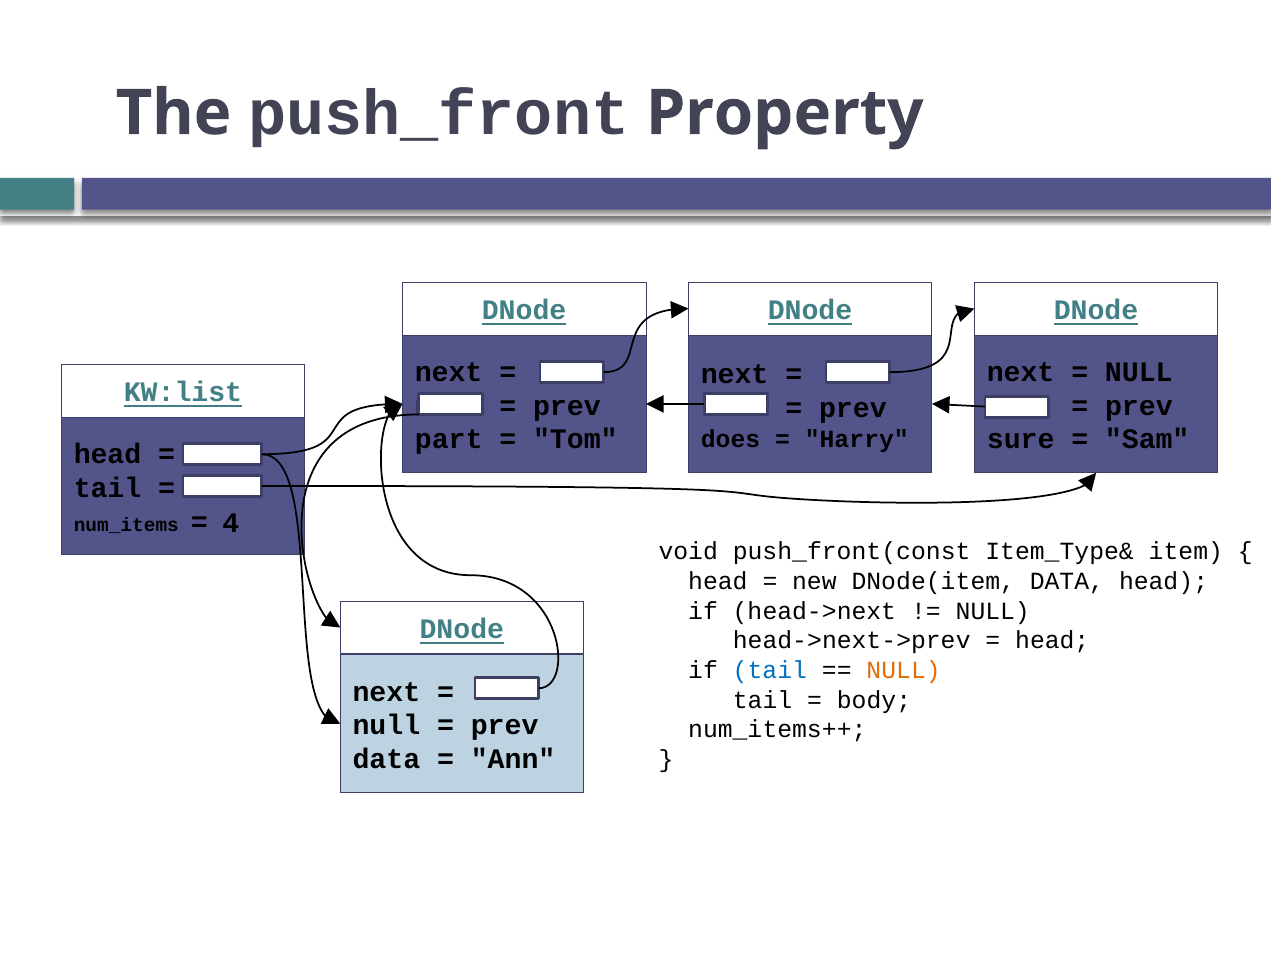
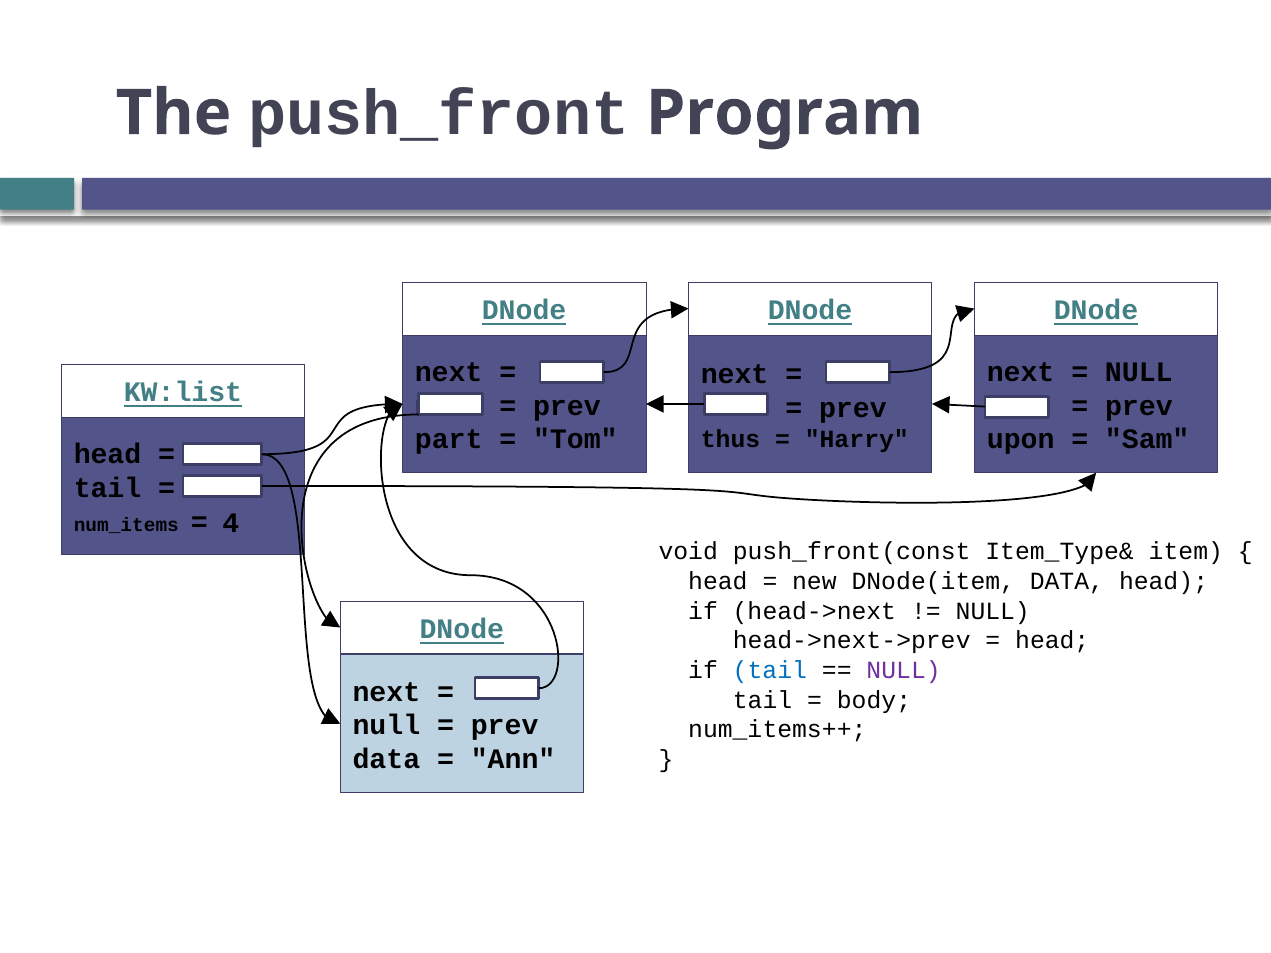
Property: Property -> Program (785, 113)
sure: sure -> upon (1021, 440)
does: does -> thus (731, 440)
NULL colour: orange -> purple (904, 670)
